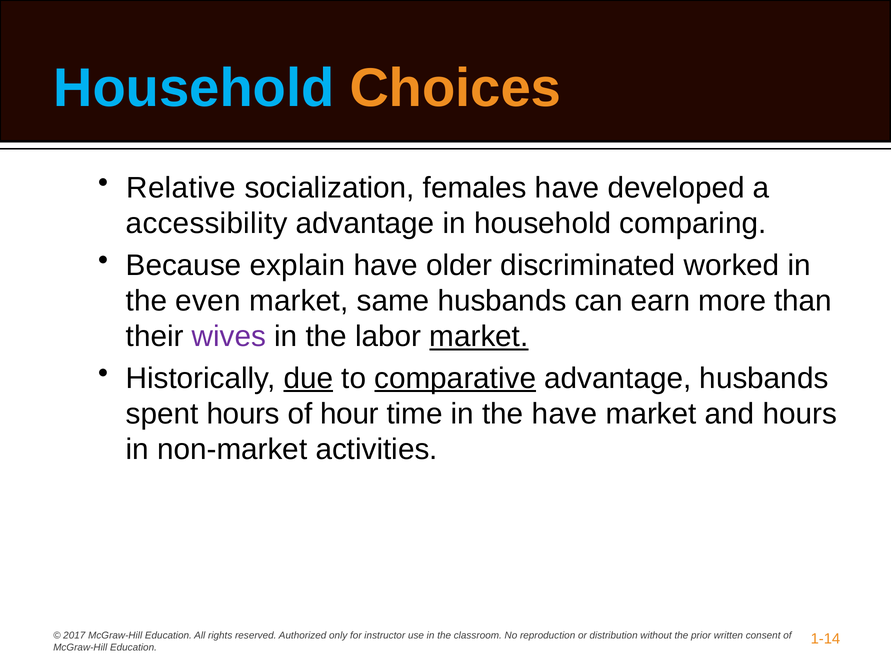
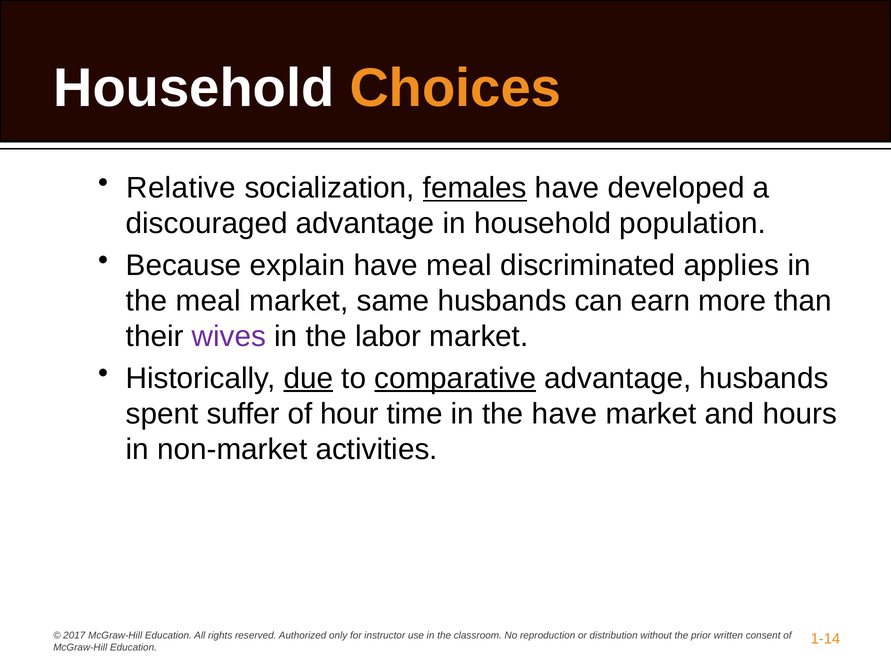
Household colour: light blue -> white (194, 88)
females underline: none -> present (475, 188)
accessibility: accessibility -> discouraged (207, 223)
comparing: comparing -> population (693, 223)
have older: older -> meal (459, 265)
worked: worked -> applies (731, 265)
the even: even -> meal (208, 301)
market underline: present -> none (479, 336)
spent hours: hours -> suffer (243, 413)
